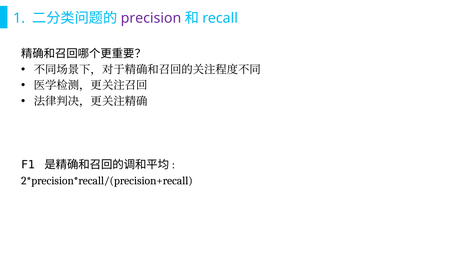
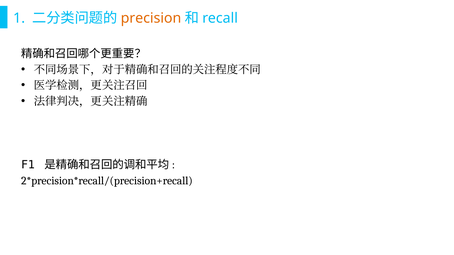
precision colour: purple -> orange (151, 18)
